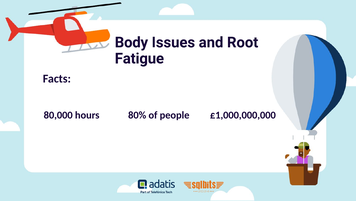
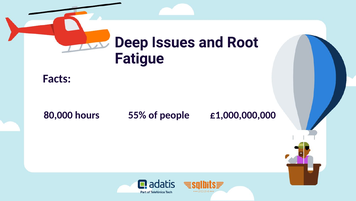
Body: Body -> Deep (131, 42)
80%: 80% -> 55% (137, 115)
